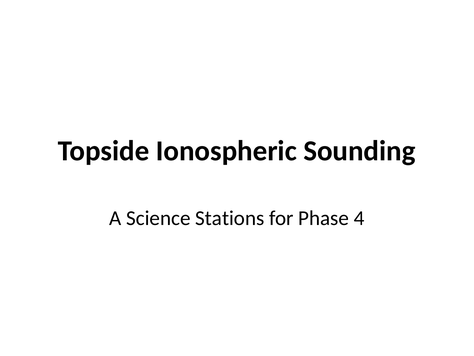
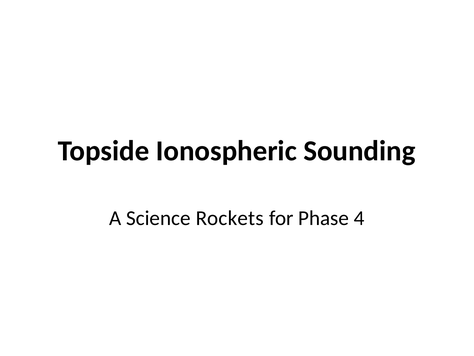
Stations: Stations -> Rockets (230, 218)
